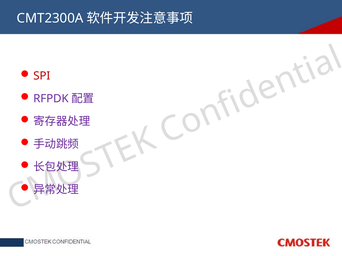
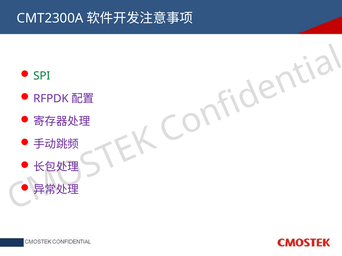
SPI colour: red -> green (42, 76)
